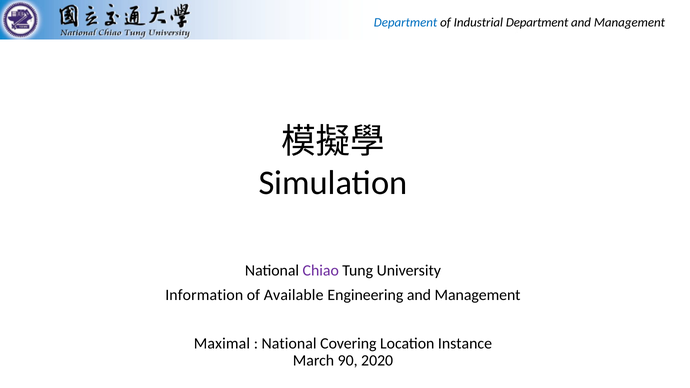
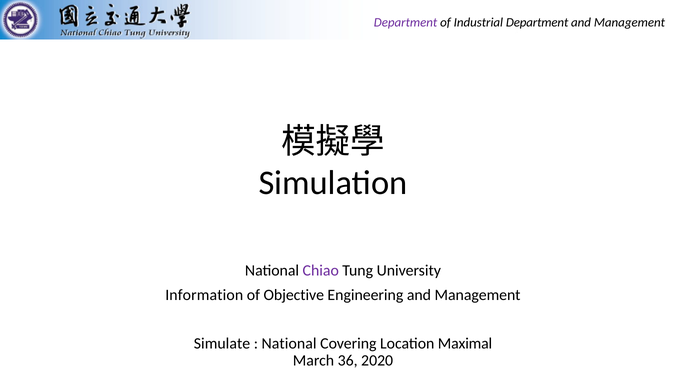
Department colour: blue -> purple (406, 22)
Available: Available -> Objective (294, 295)
Maximal: Maximal -> Simulate (222, 343)
Instance: Instance -> Maximal (465, 343)
90: 90 -> 36 (348, 360)
